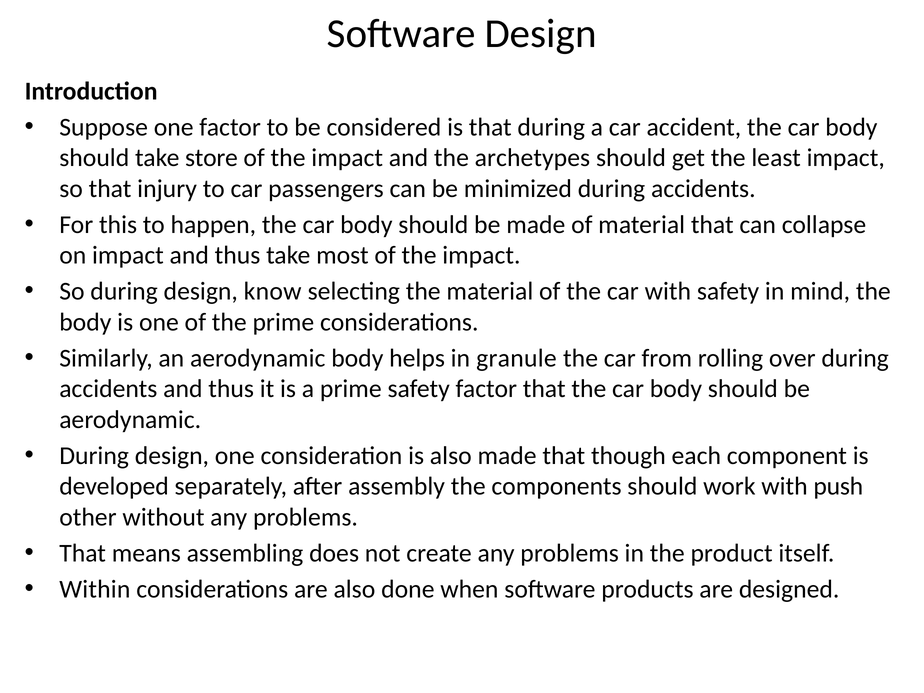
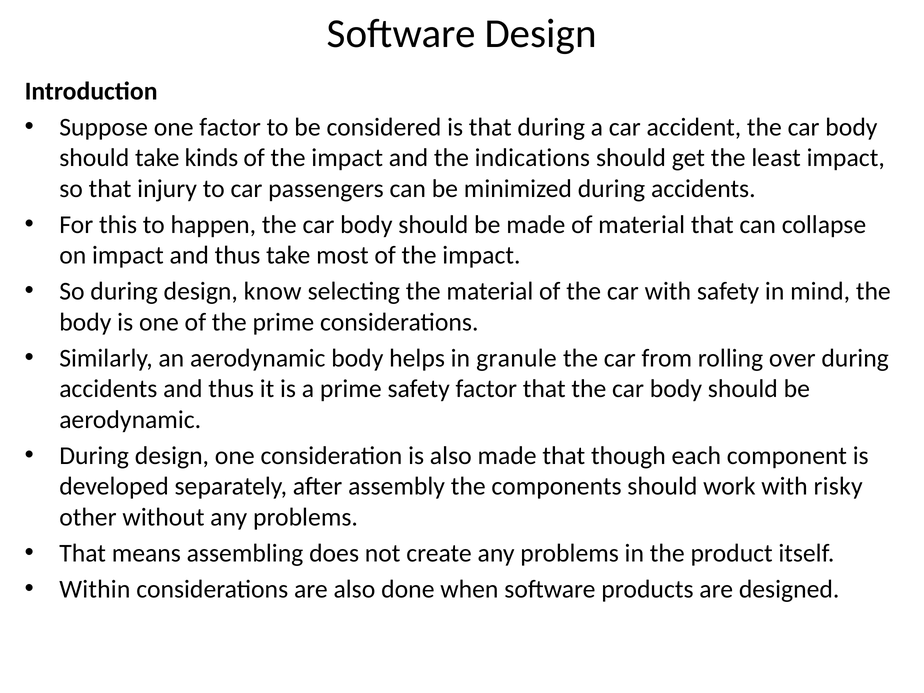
store: store -> kinds (211, 158)
archetypes: archetypes -> indications (532, 158)
push: push -> risky (838, 487)
